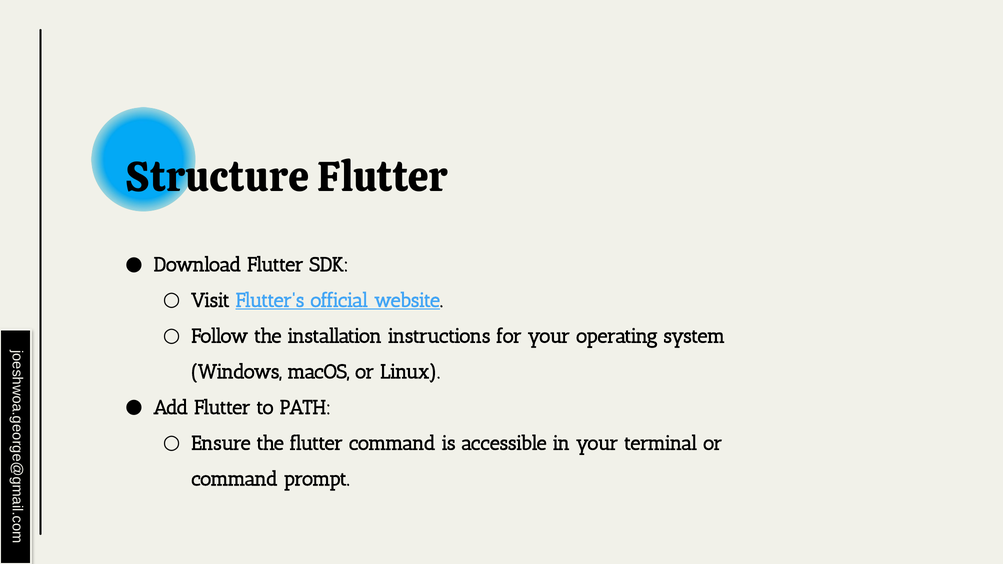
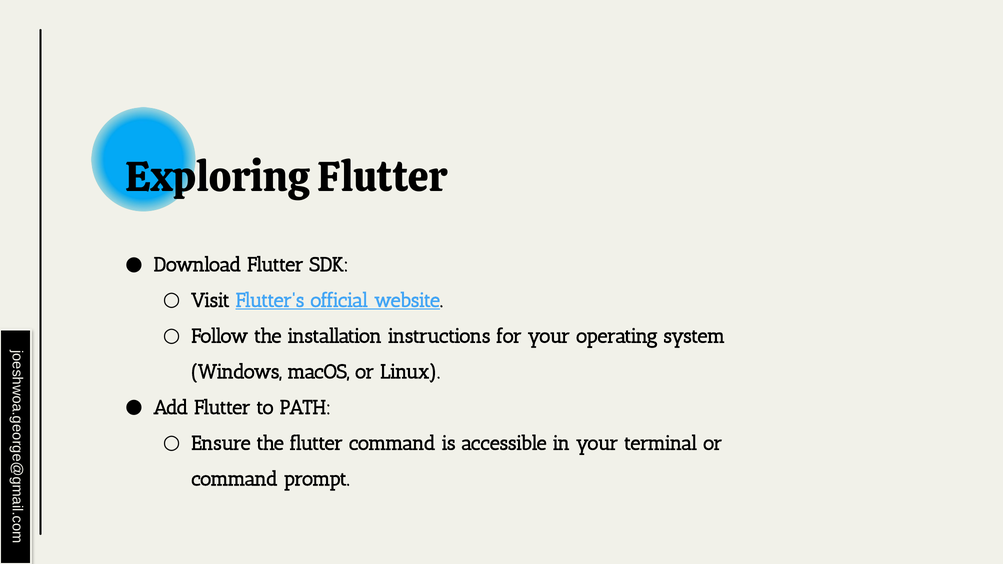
Structure: Structure -> Exploring (218, 178)
